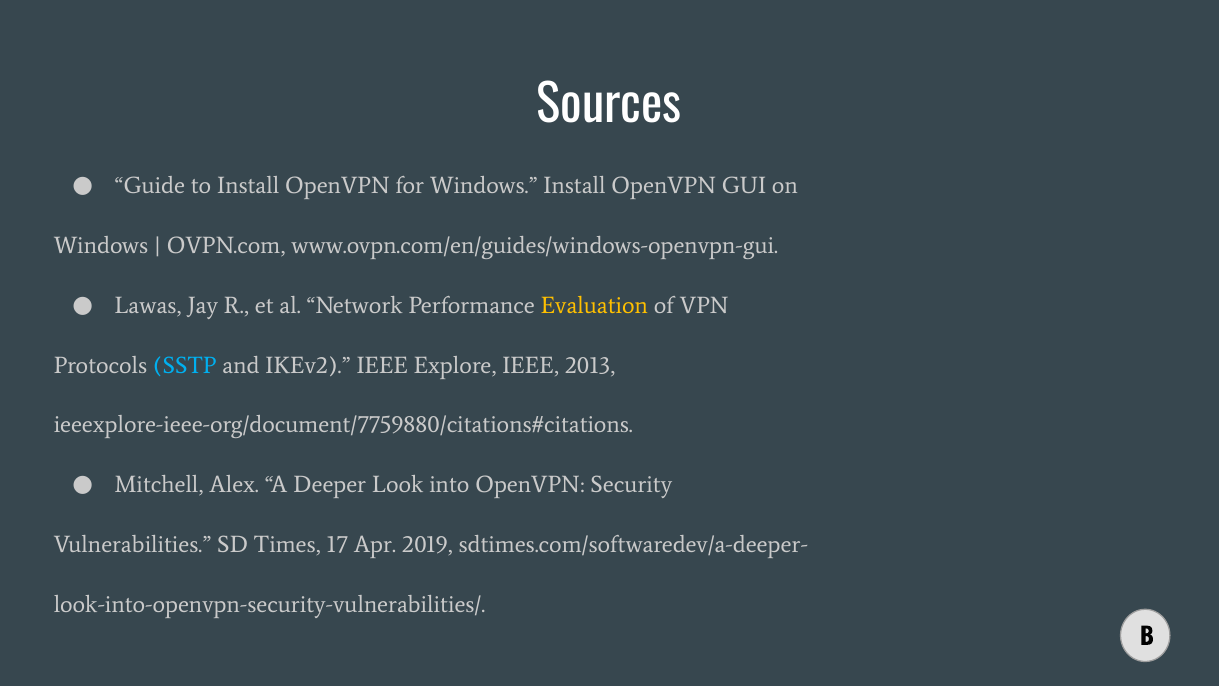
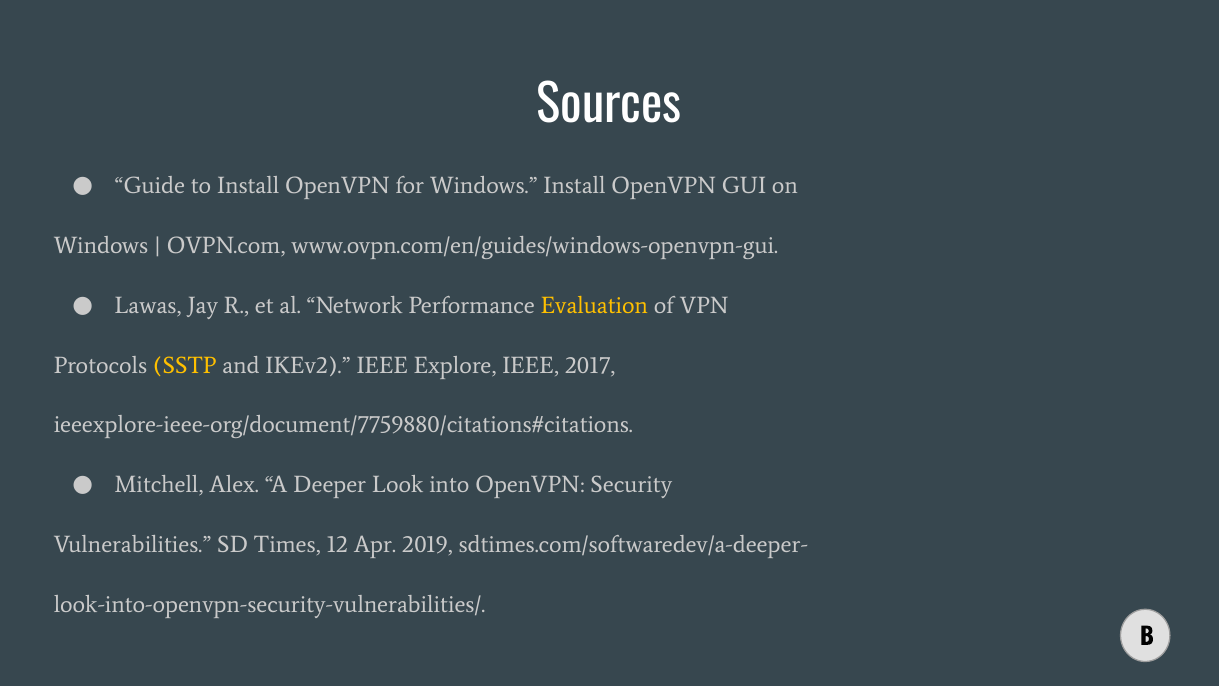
SSTP colour: light blue -> yellow (185, 365)
2013: 2013 -> 2017 (590, 365)
17: 17 -> 12 (337, 544)
